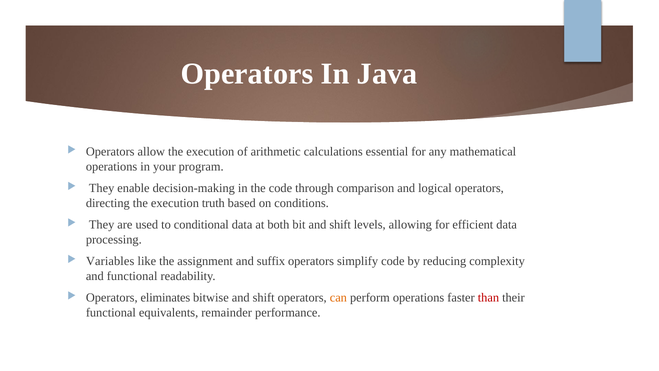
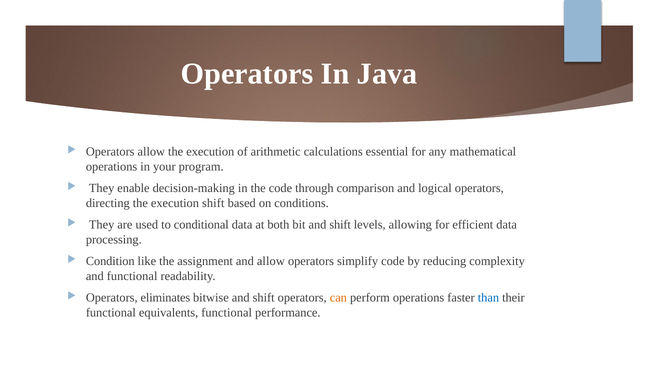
execution truth: truth -> shift (213, 203)
Variables: Variables -> Condition (110, 261)
and suffix: suffix -> allow (271, 261)
than colour: red -> blue (488, 298)
equivalents remainder: remainder -> functional (227, 312)
